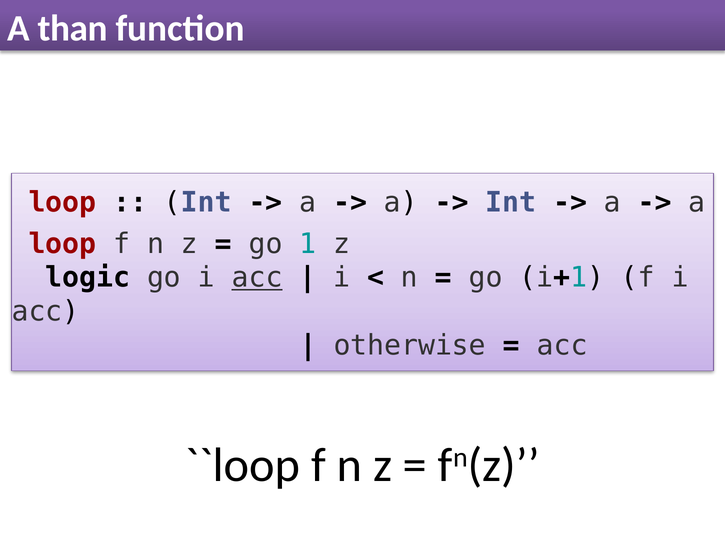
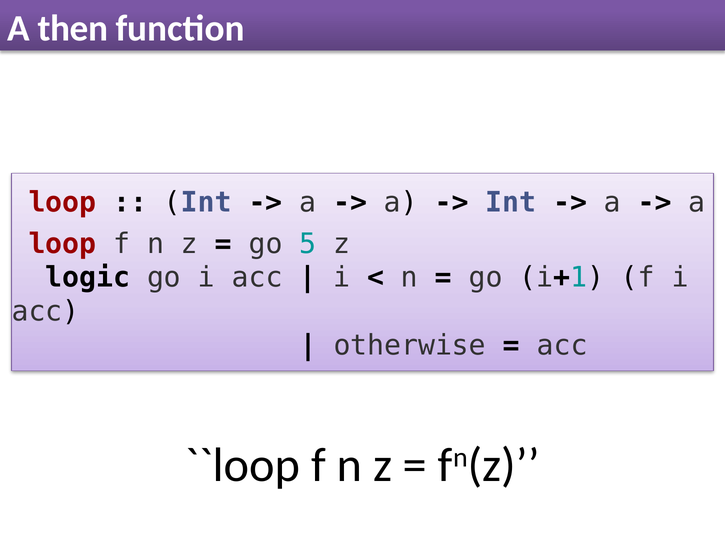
than: than -> then (73, 29)
1: 1 -> 5 (308, 244)
acc underline: present -> none (257, 277)
